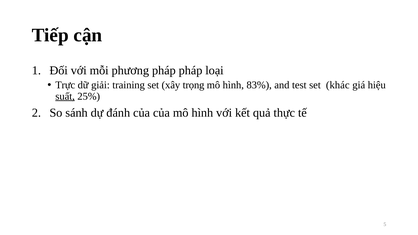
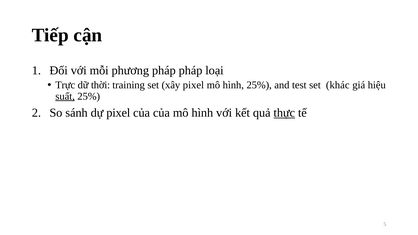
giải: giải -> thời (101, 85)
xây trọng: trọng -> pixel (193, 85)
hình 83%: 83% -> 25% (259, 85)
dự đánh: đánh -> pixel (118, 113)
thực underline: none -> present (284, 113)
